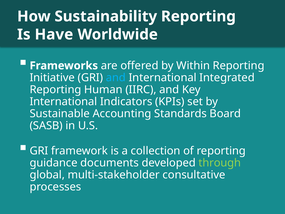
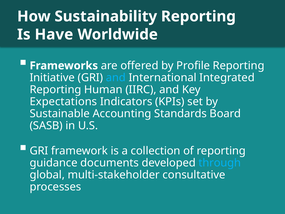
Within: Within -> Profile (193, 66)
International: International -> Expectations (63, 102)
through colour: light green -> light blue (220, 163)
